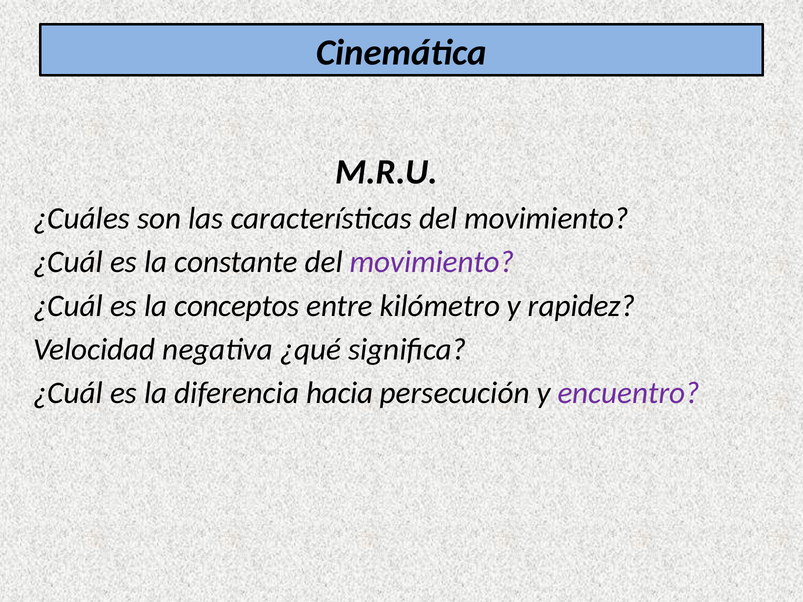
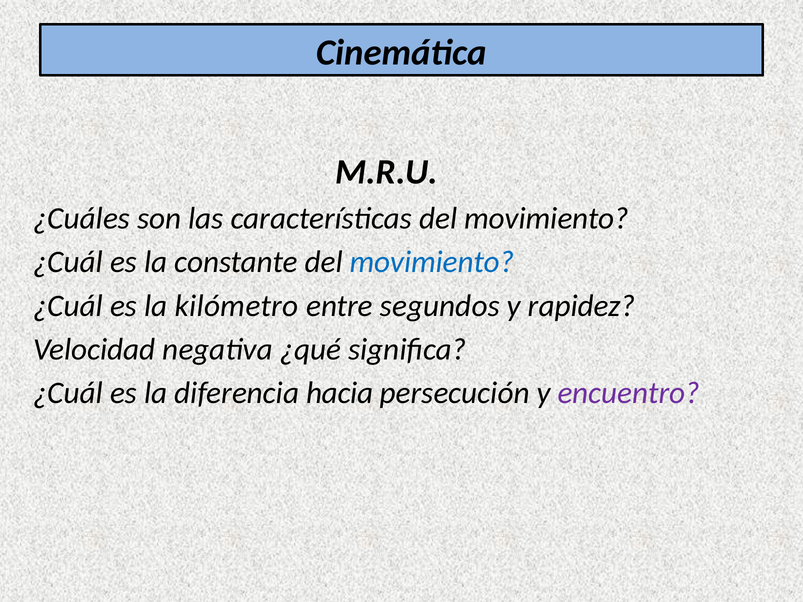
movimiento colour: purple -> blue (432, 262)
conceptos: conceptos -> kilómetro (237, 306)
kilómetro: kilómetro -> segundos (440, 306)
